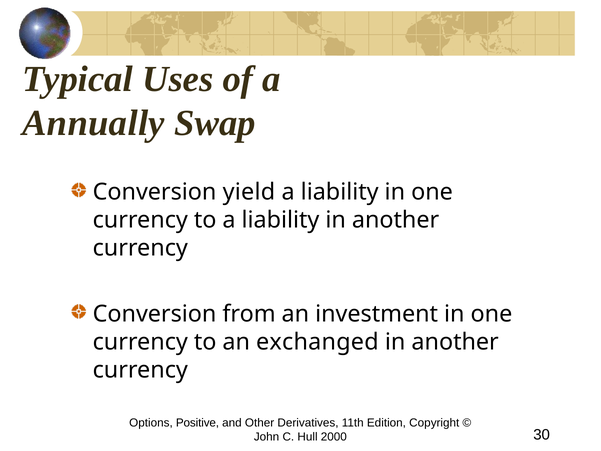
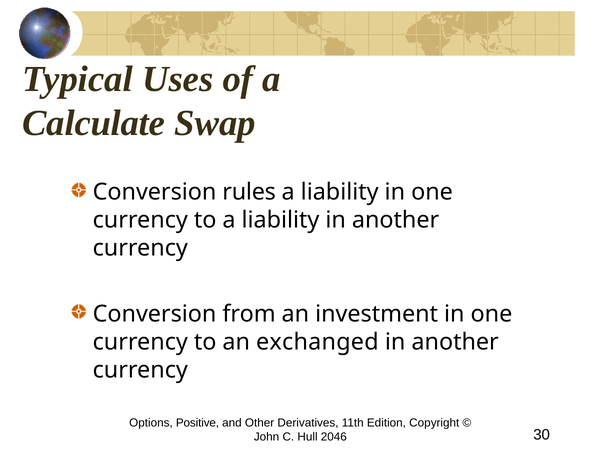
Annually: Annually -> Calculate (94, 123)
yield: yield -> rules (249, 192)
2000: 2000 -> 2046 (334, 437)
